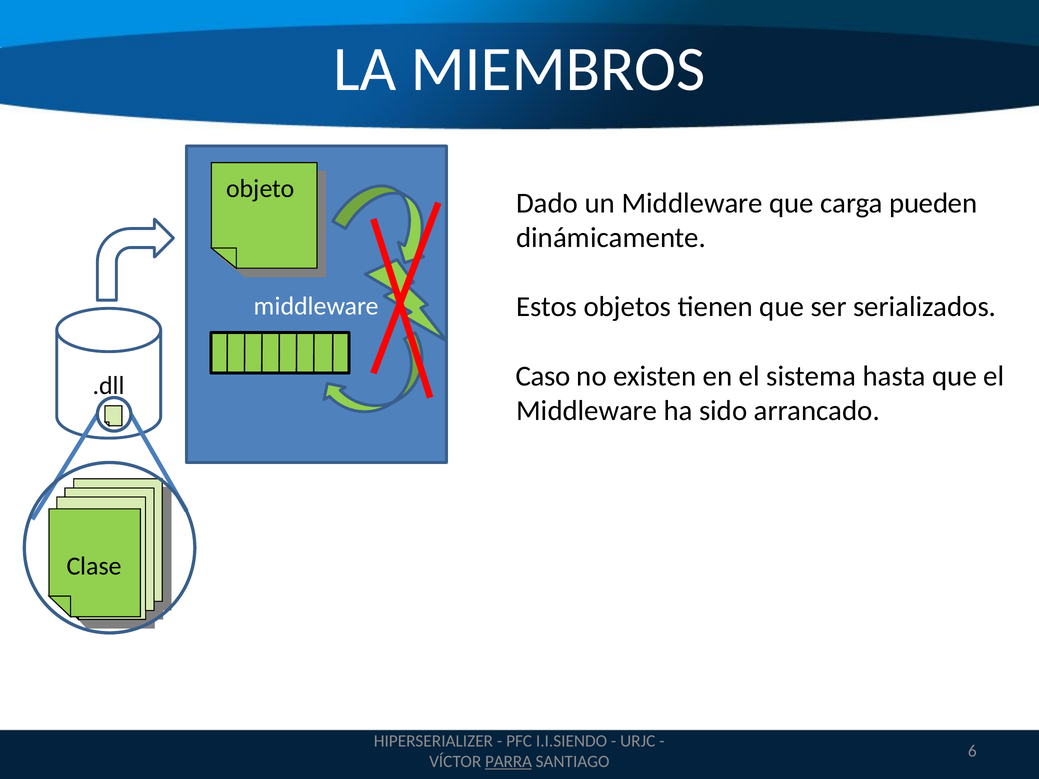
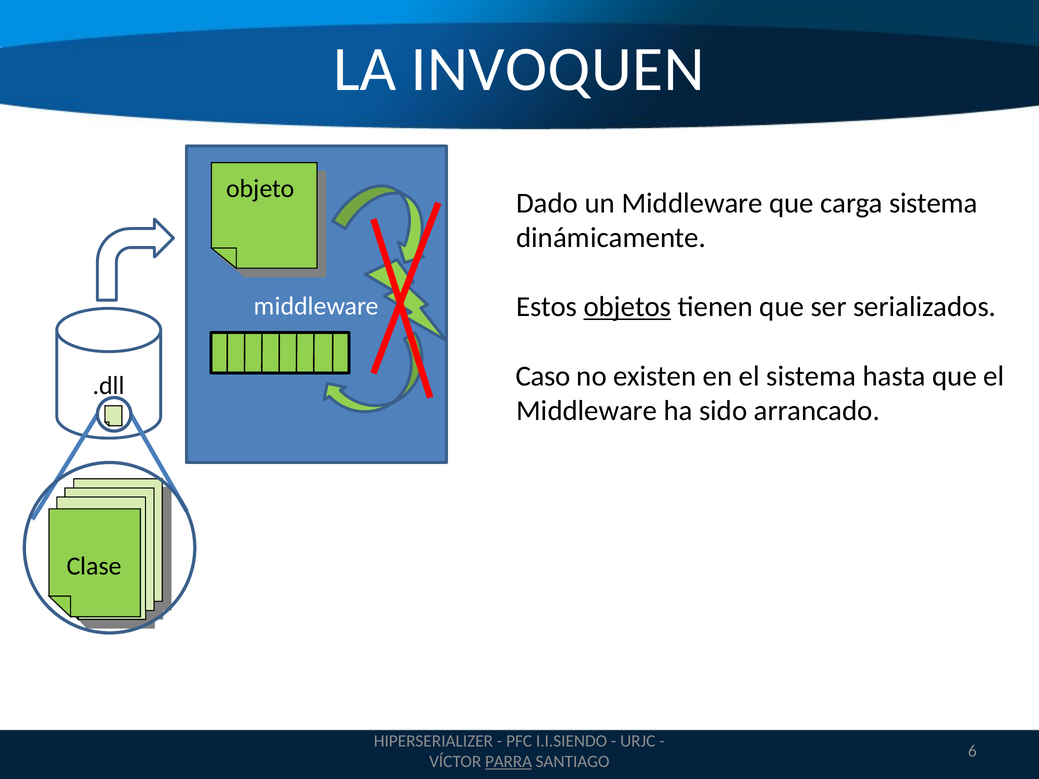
MIEMBROS: MIEMBROS -> INVOQUEN (558, 69)
carga pueden: pueden -> sistema (933, 203)
objetos underline: none -> present (627, 307)
